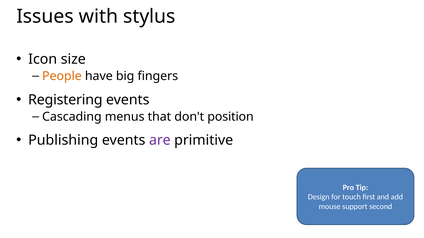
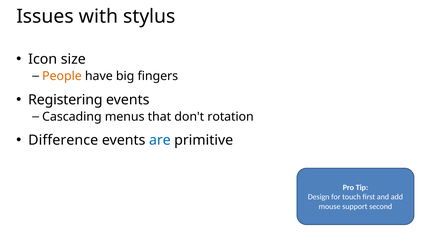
position: position -> rotation (231, 117)
Publishing: Publishing -> Difference (63, 141)
are colour: purple -> blue (160, 141)
